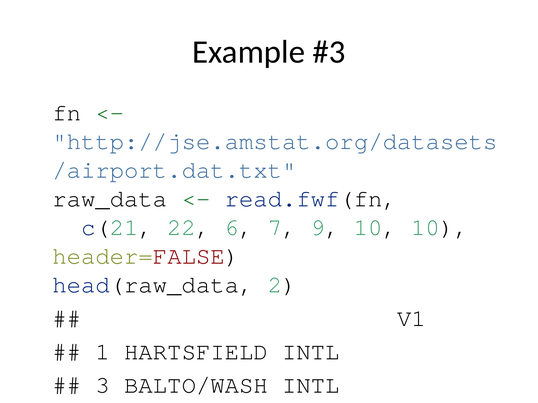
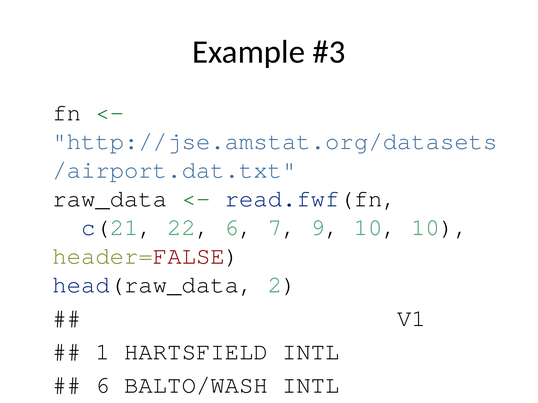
3: 3 -> 6 (103, 386)
